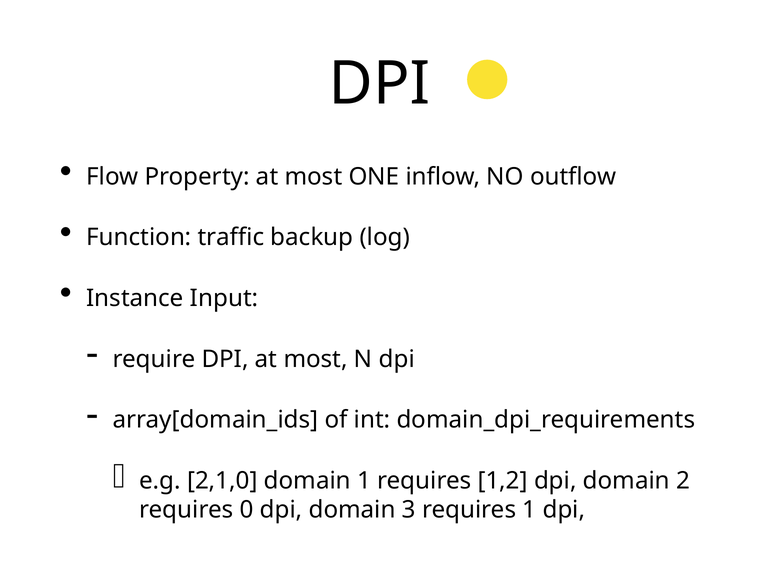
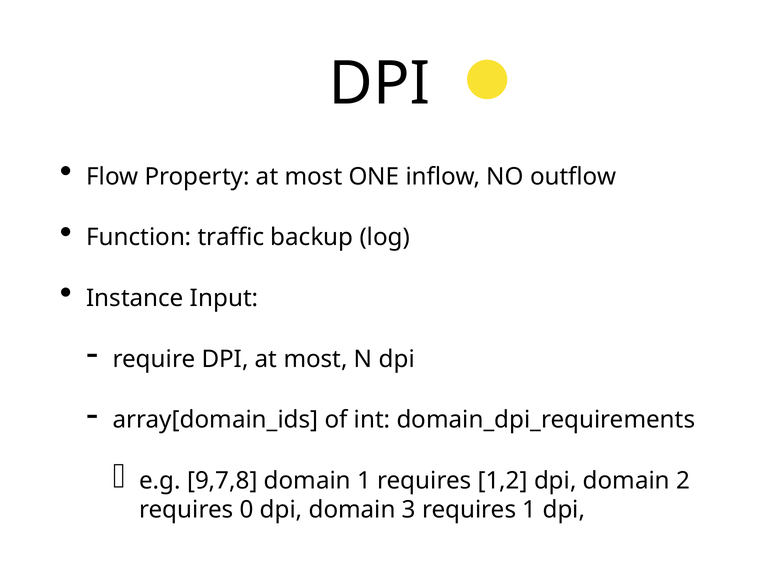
2,1,0: 2,1,0 -> 9,7,8 (222, 481)
